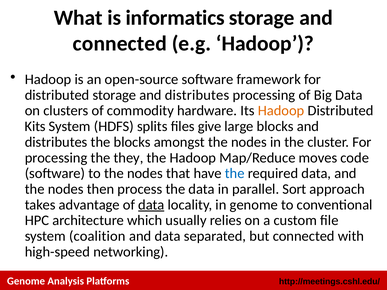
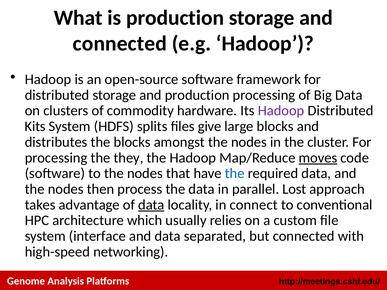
is informatics: informatics -> production (175, 18)
storage and distributes: distributes -> production (197, 95)
Hadoop colour: orange -> purple (281, 111)
moves underline: none -> present (318, 158)
Sort: Sort -> Lost (294, 189)
in genome: genome -> connect (254, 205)
coalition: coalition -> interface (97, 236)
